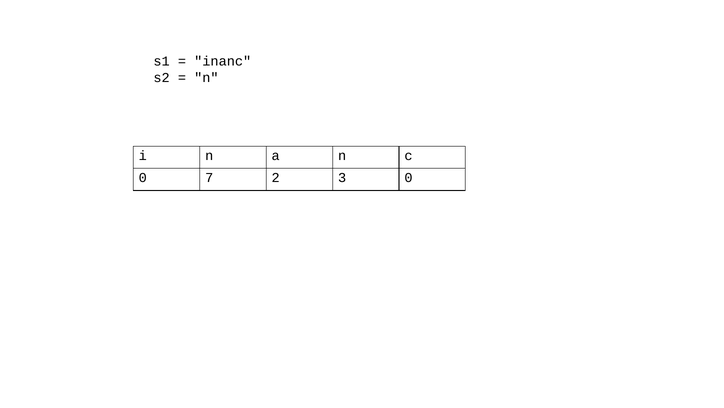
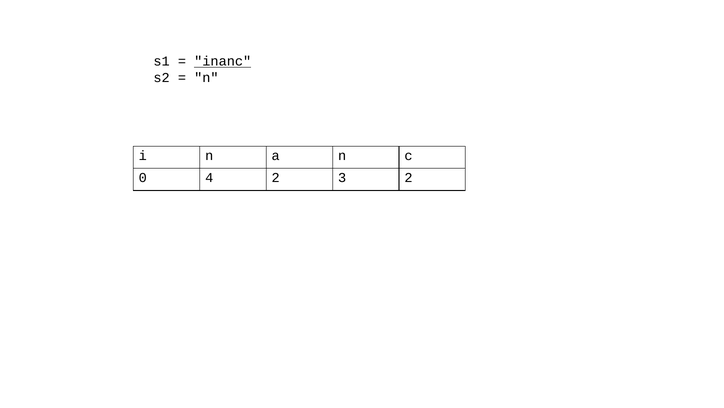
inanc underline: none -> present (223, 61)
7: 7 -> 4 (209, 178)
3 0: 0 -> 2 (408, 178)
